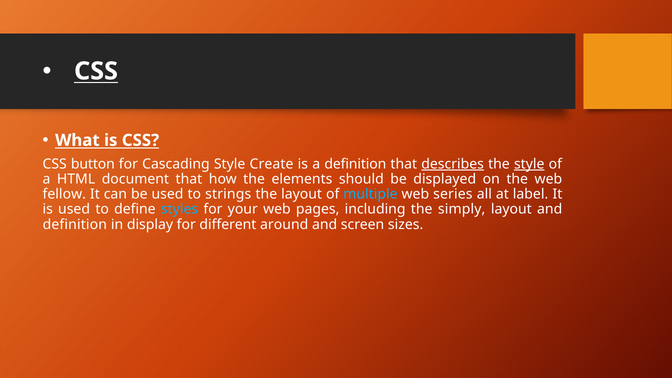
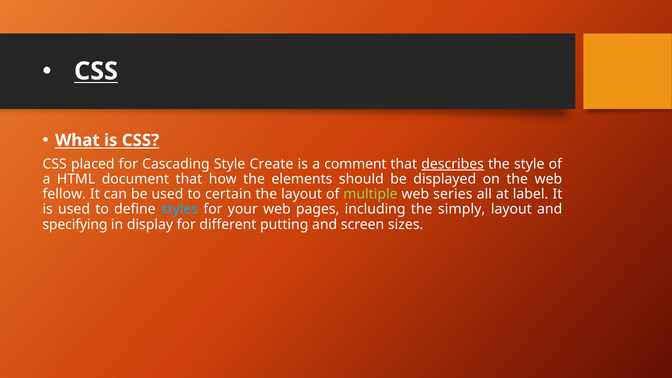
button: button -> placed (93, 164)
a definition: definition -> comment (355, 164)
style underline: present -> none (529, 164)
strings: strings -> certain (228, 194)
multiple colour: light blue -> light green (370, 194)
definition: definition -> specifying (75, 224)
around: around -> putting (284, 224)
